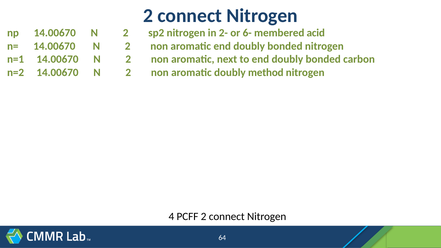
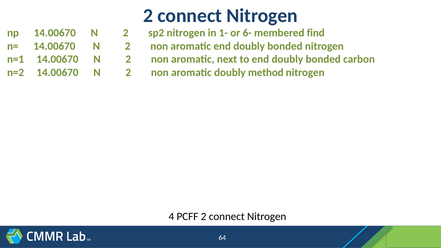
2-: 2- -> 1- (223, 33)
acid: acid -> find (316, 33)
